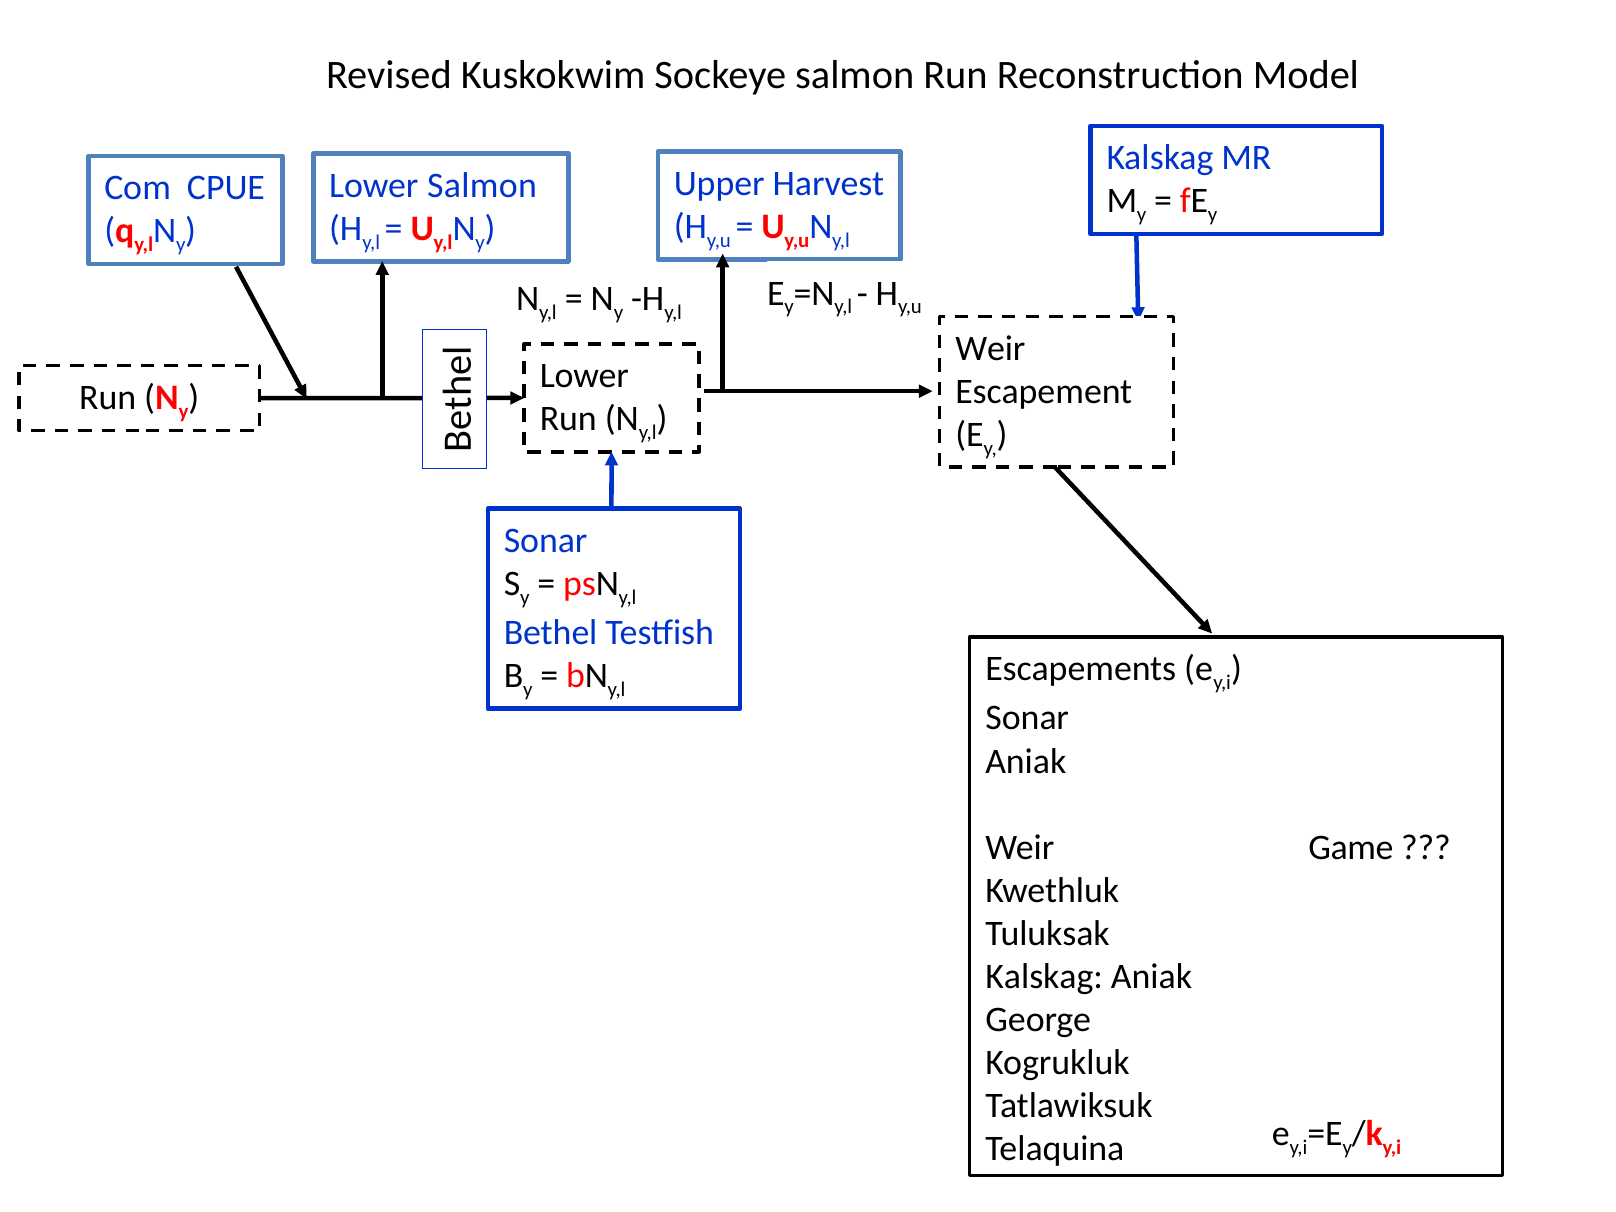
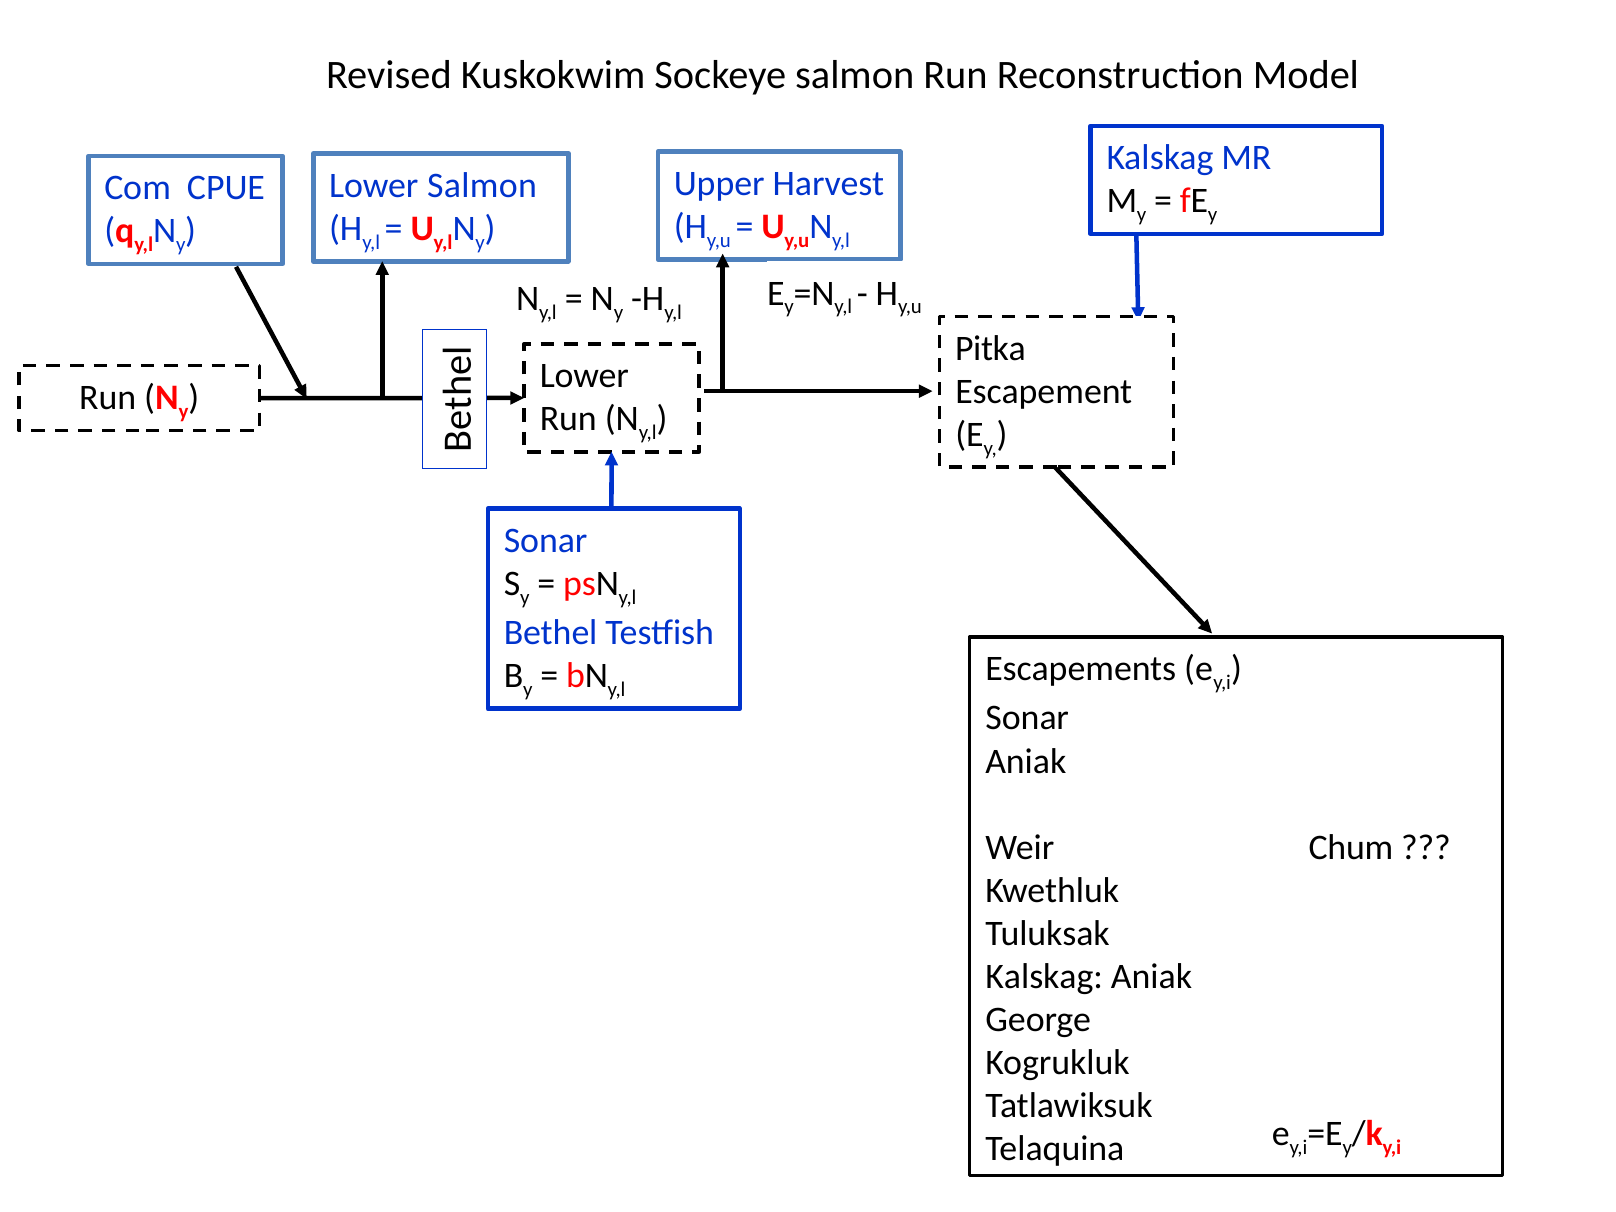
Weir: Weir -> Pitka (990, 348)
Game: Game -> Chum (1351, 847)
